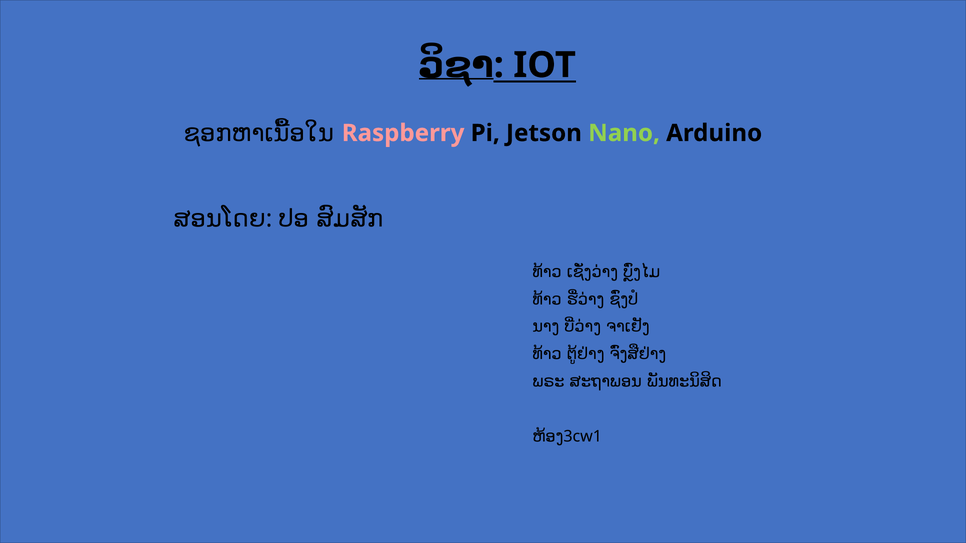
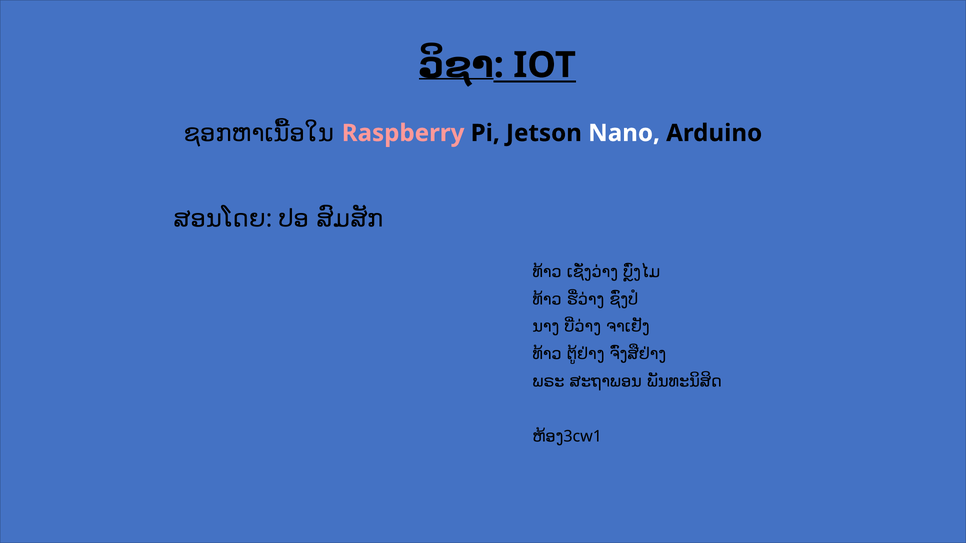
Nano colour: light green -> white (624, 133)
